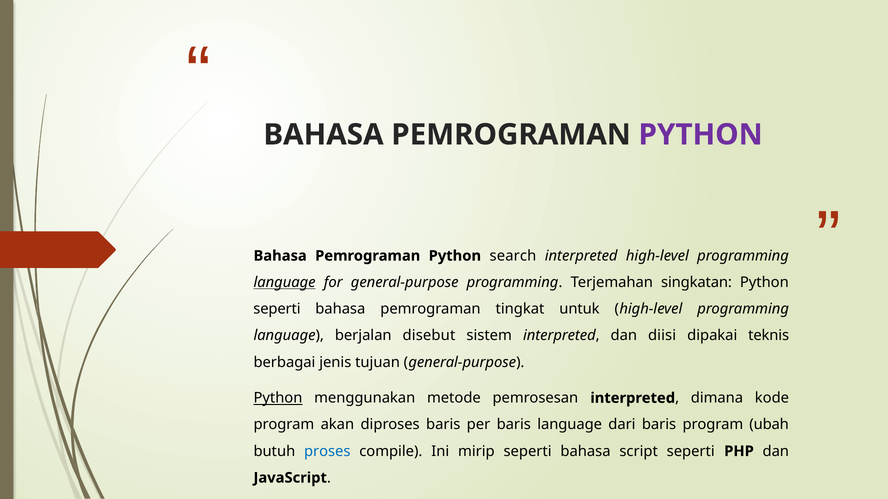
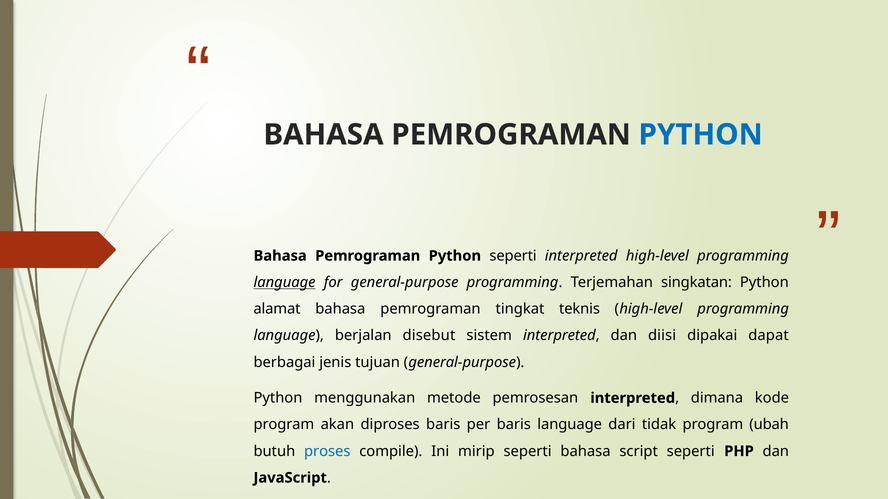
PYTHON colour: purple -> blue (701, 135)
Python search: search -> seperti (513, 256)
seperti: seperti -> alamat (277, 309)
untuk: untuk -> teknis (580, 309)
teknis: teknis -> dapat (769, 336)
Python underline: present -> none (278, 398)
dari baris: baris -> tidak (659, 425)
